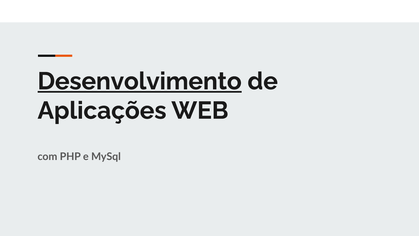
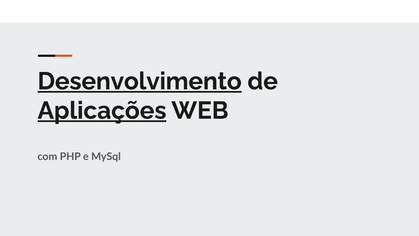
Aplicações underline: none -> present (102, 110)
